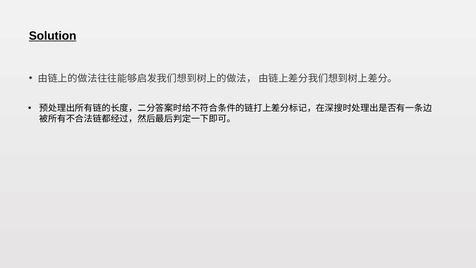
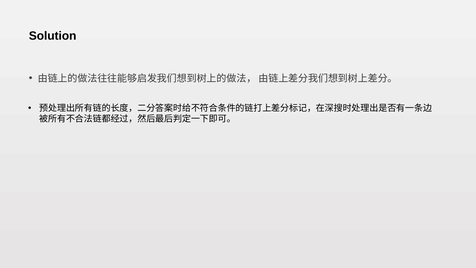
Solution underline: present -> none (53, 36)
